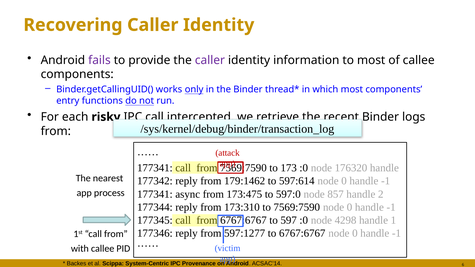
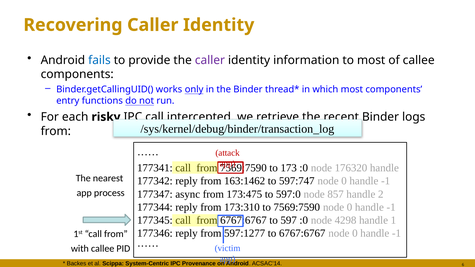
fails colour: purple -> blue (99, 60)
179:1462: 179:1462 -> 163:1462 (245, 181)
597:614: 597:614 -> 597:747 (297, 181)
177341: 177341 -> 177347 (155, 194)
